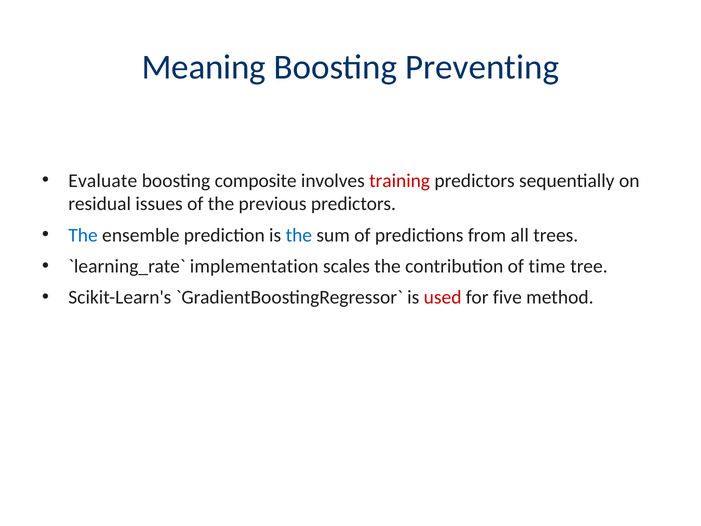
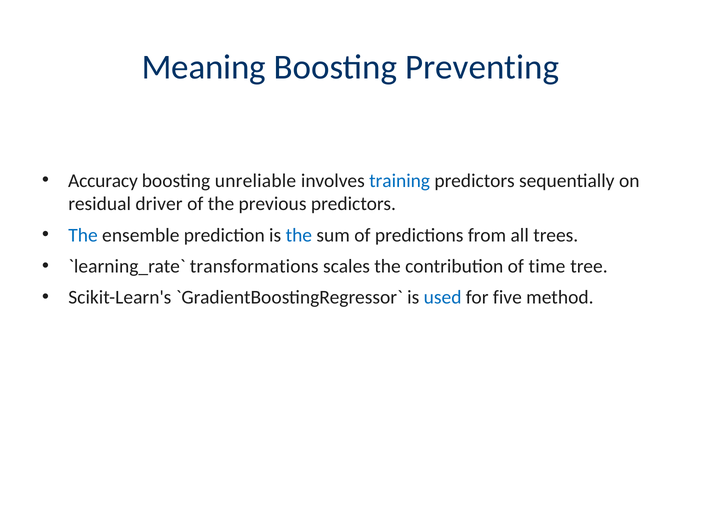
Evaluate: Evaluate -> Accuracy (103, 181)
composite: composite -> unreliable (256, 181)
training colour: red -> blue (400, 181)
issues: issues -> driver (159, 204)
implementation: implementation -> transformations (254, 266)
used colour: red -> blue (443, 297)
